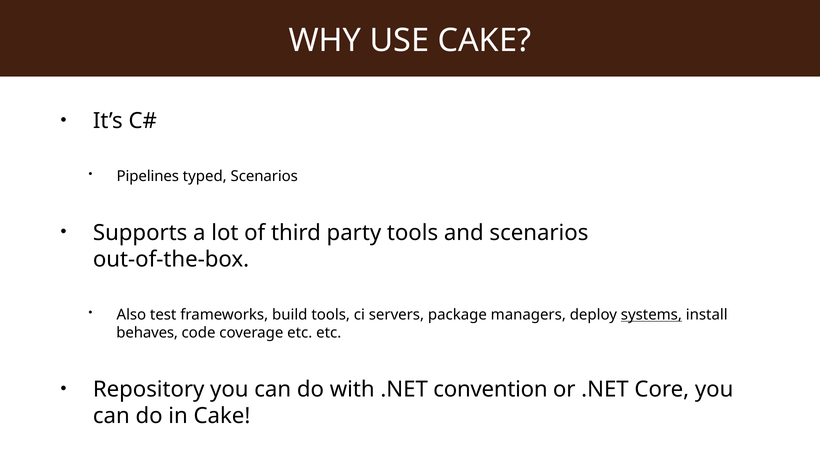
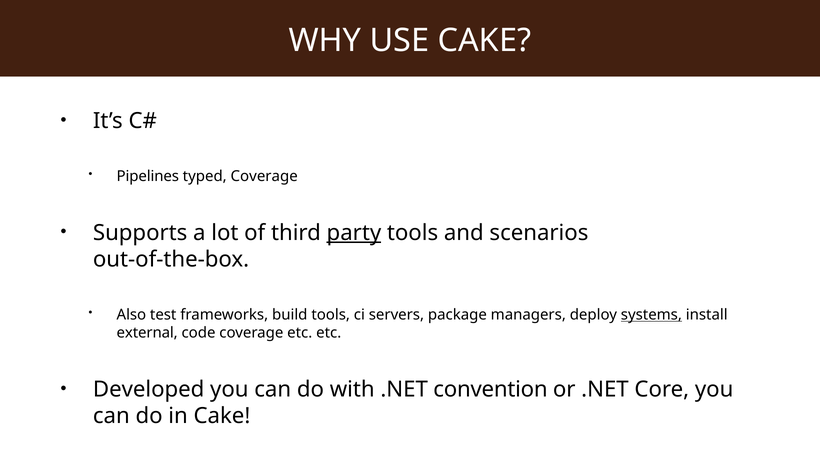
typed Scenarios: Scenarios -> Coverage (264, 176)
party underline: none -> present (354, 233)
behaves: behaves -> external (147, 333)
Repository: Repository -> Developed (149, 389)
